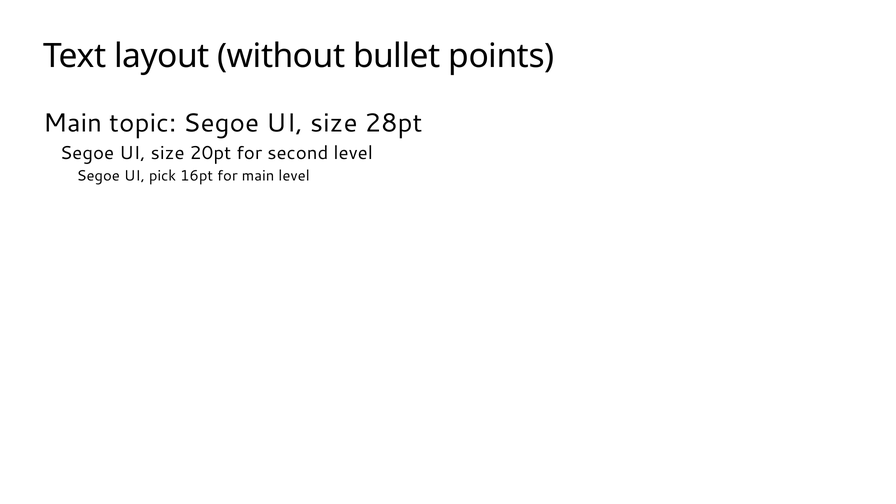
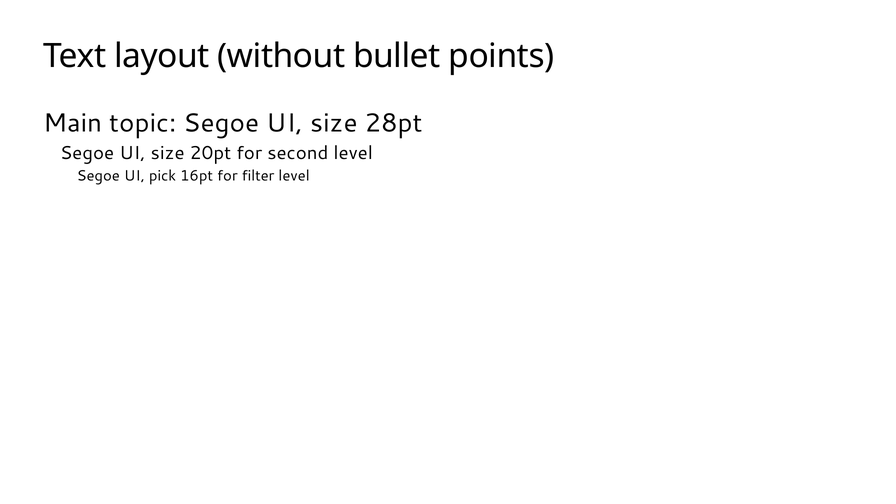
for main: main -> filter (258, 176)
